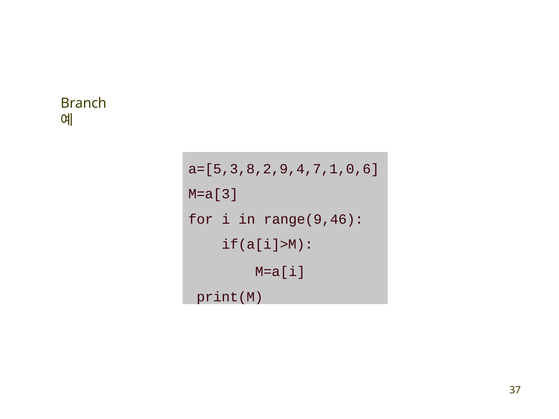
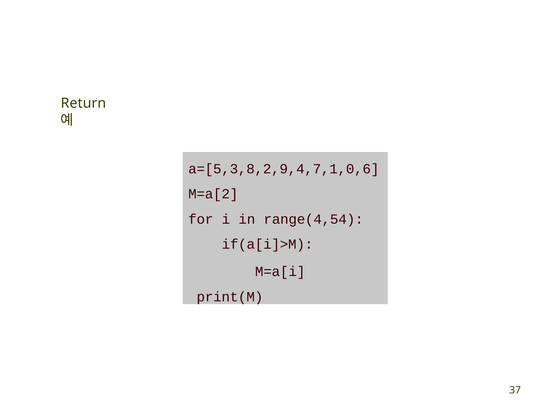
Branch: Branch -> Return (83, 103)
M=a[3: M=a[3 -> M=a[2 (213, 194)
range(9,46: range(9,46 -> range(4,54 (313, 219)
